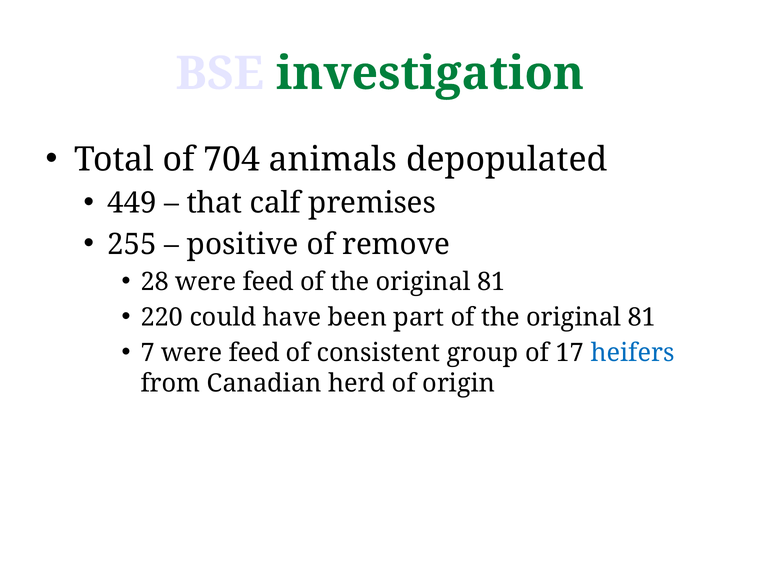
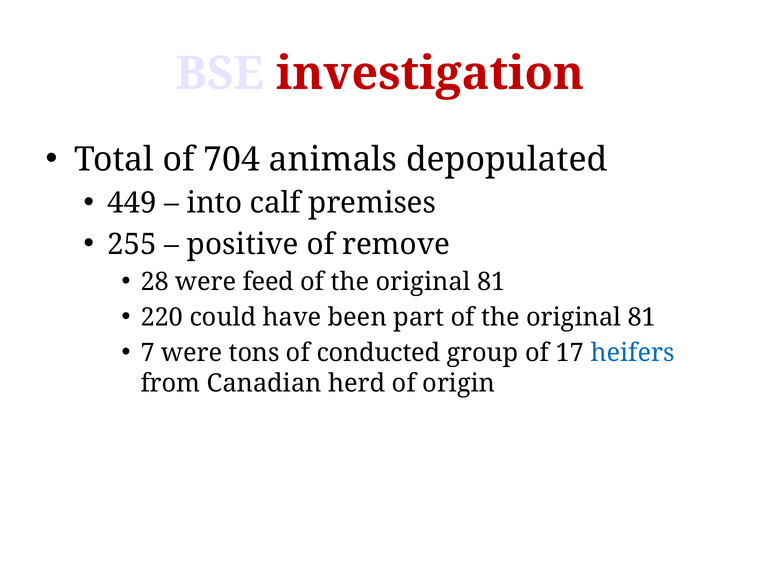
investigation colour: green -> red (430, 74)
that: that -> into (215, 203)
7 were feed: feed -> tons (254, 353)
consistent: consistent -> conducted (378, 353)
